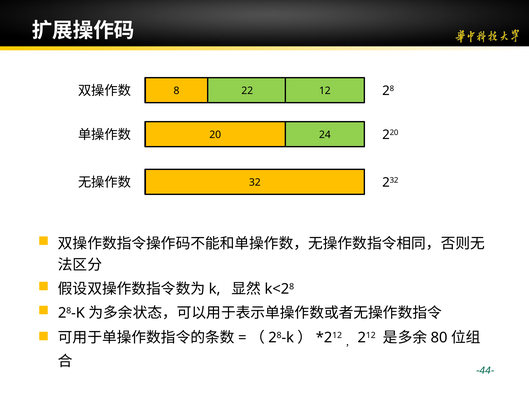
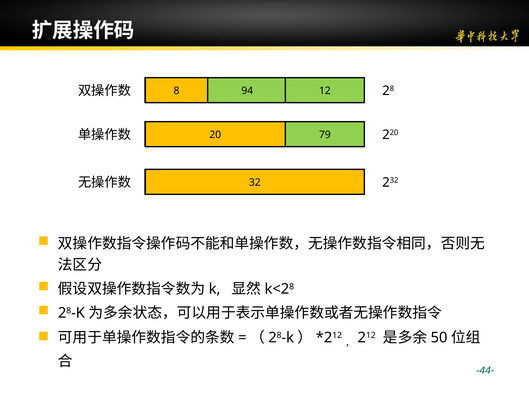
22: 22 -> 94 (247, 91)
24: 24 -> 79 (325, 135)
80: 80 -> 50 (439, 337)
